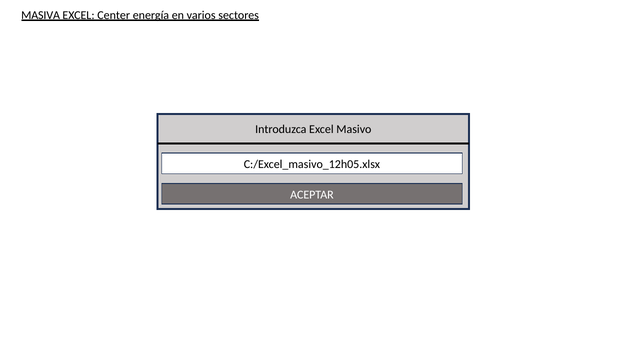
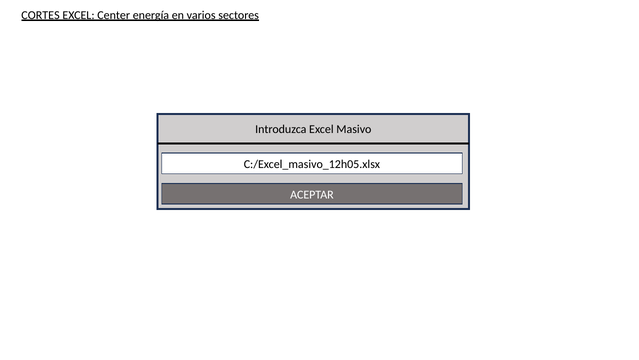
MASIVA: MASIVA -> CORTES (40, 15)
